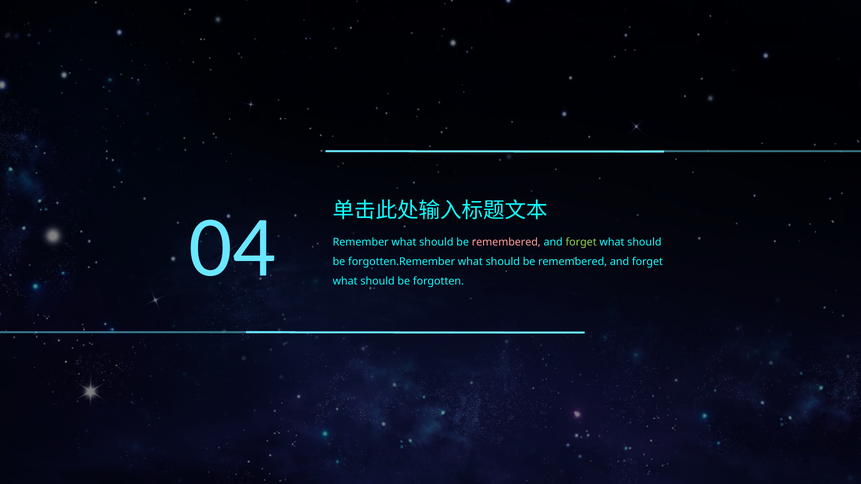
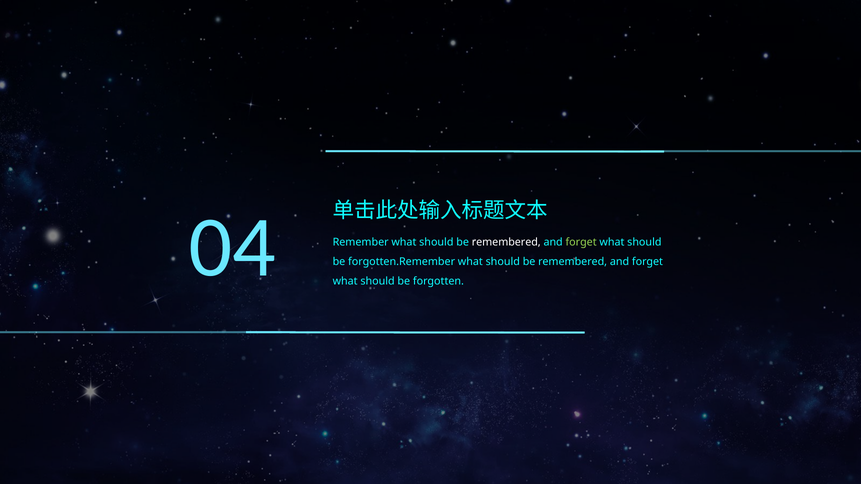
remembered colour: pink -> white (506, 243)
